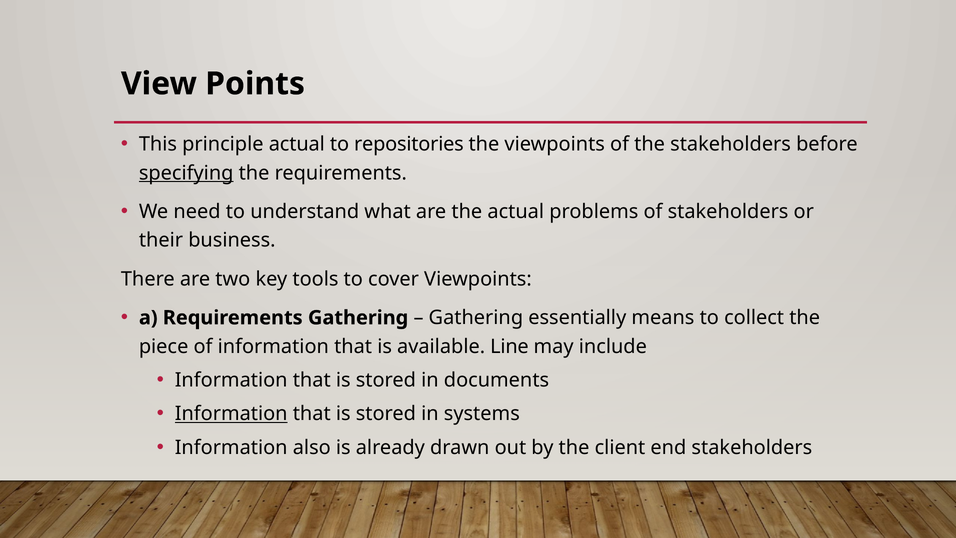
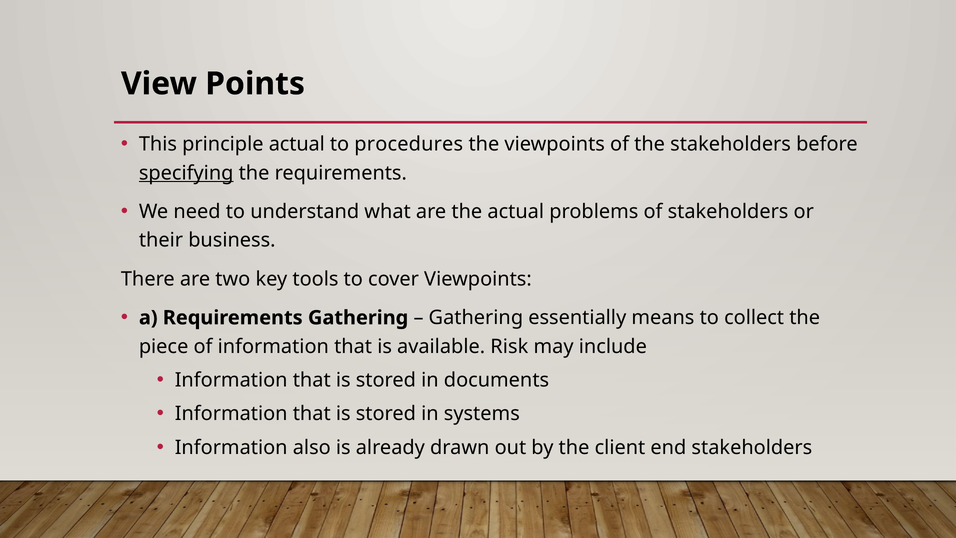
repositories: repositories -> procedures (409, 144)
Line: Line -> Risk (509, 346)
Information underline: present -> none (231, 414)
